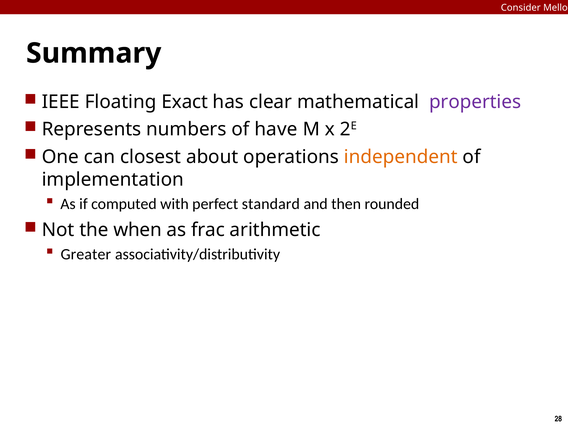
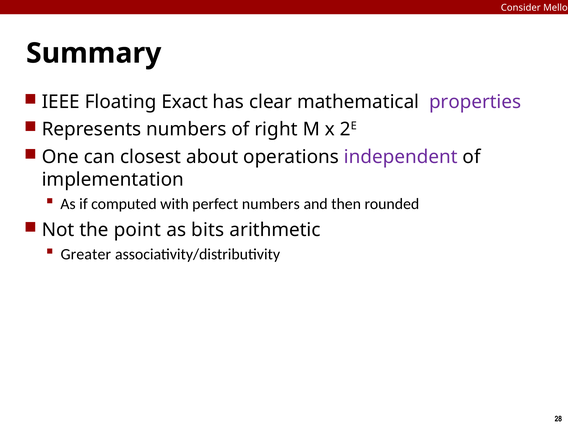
have: have -> right (276, 129)
independent colour: orange -> purple (401, 157)
perfect standard: standard -> numbers (271, 204)
when: when -> point (137, 230)
frac: frac -> bits (208, 230)
